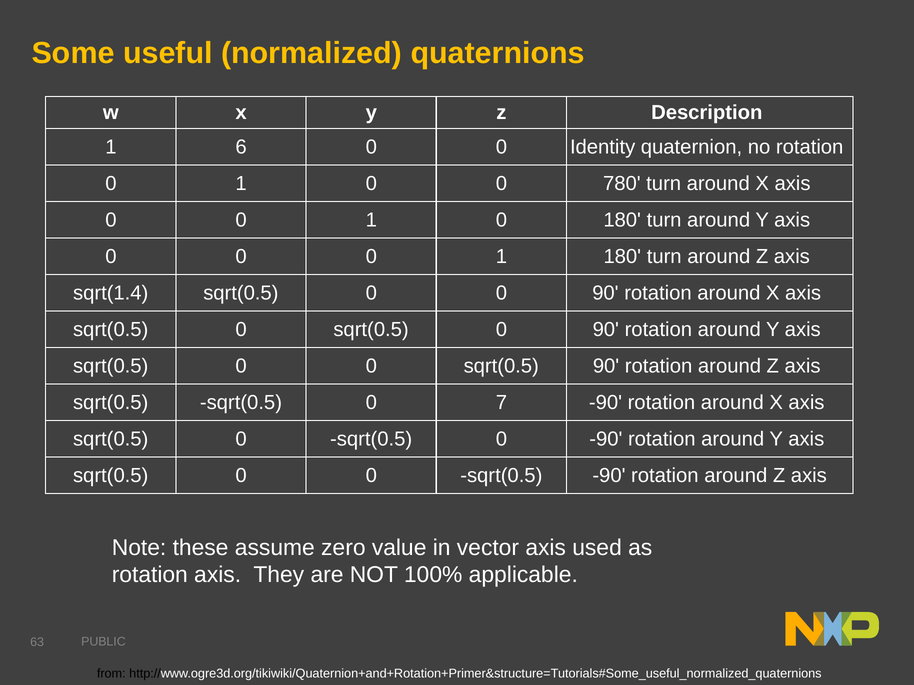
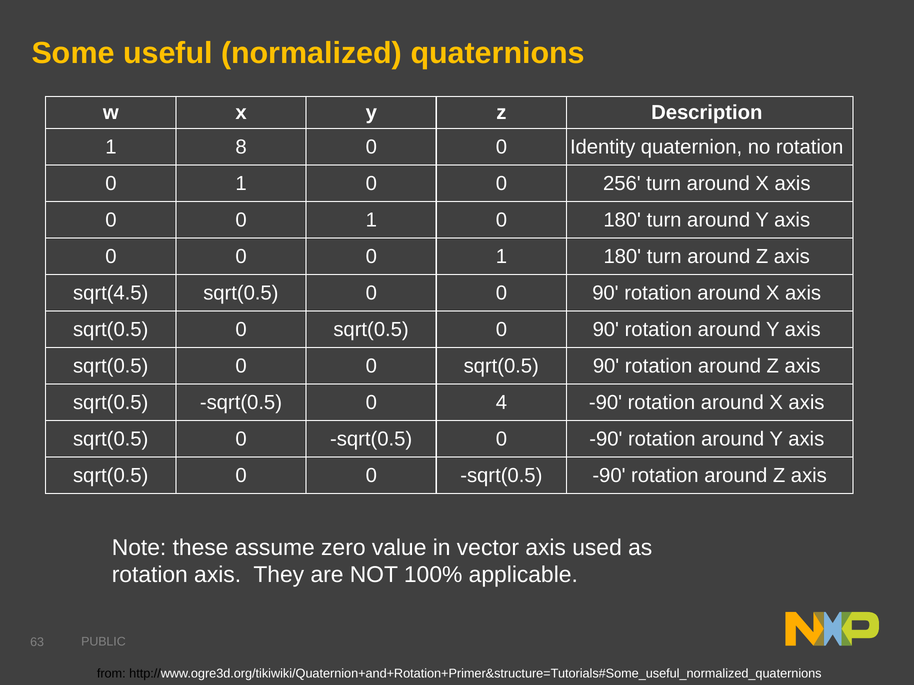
6: 6 -> 8 (241, 147)
780: 780 -> 256 (622, 184)
sqrt(1.4: sqrt(1.4 -> sqrt(4.5 (111, 293)
7: 7 -> 4 (501, 403)
